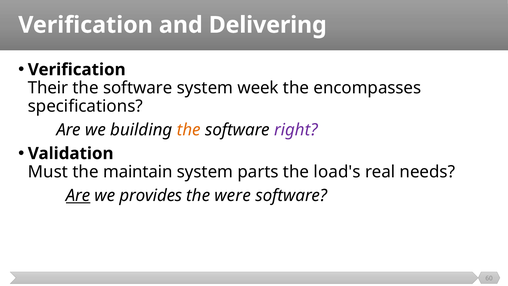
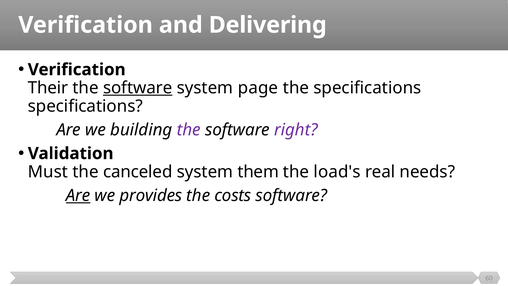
software underline: none -> present (138, 88)
week: week -> page (258, 88)
the encompasses: encompasses -> specifications (367, 88)
the colour: orange -> purple (189, 130)
maintain: maintain -> canceled (138, 172)
parts: parts -> them (258, 172)
were: were -> costs (233, 195)
